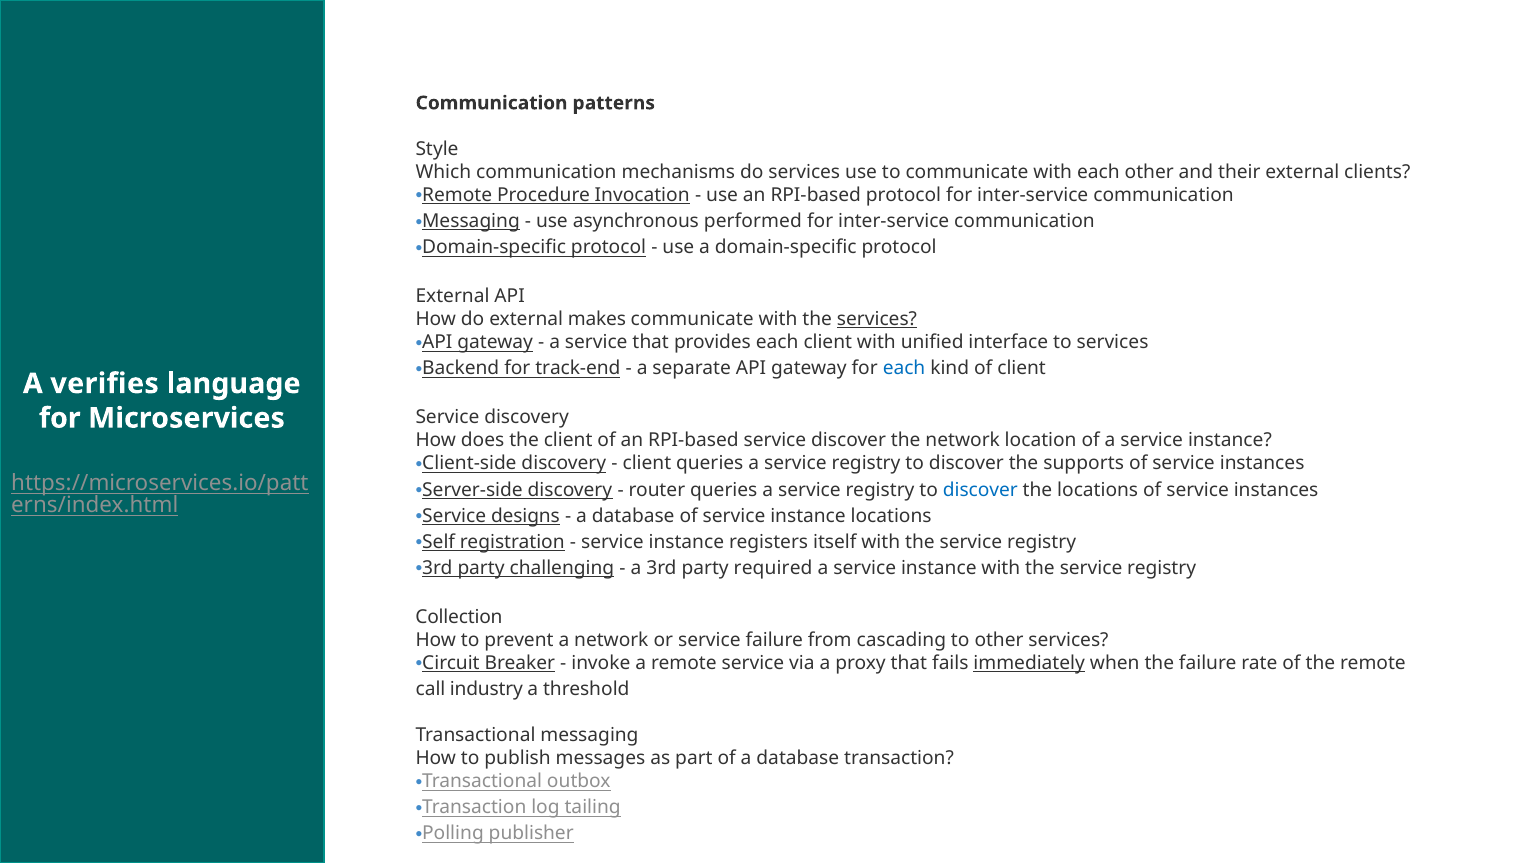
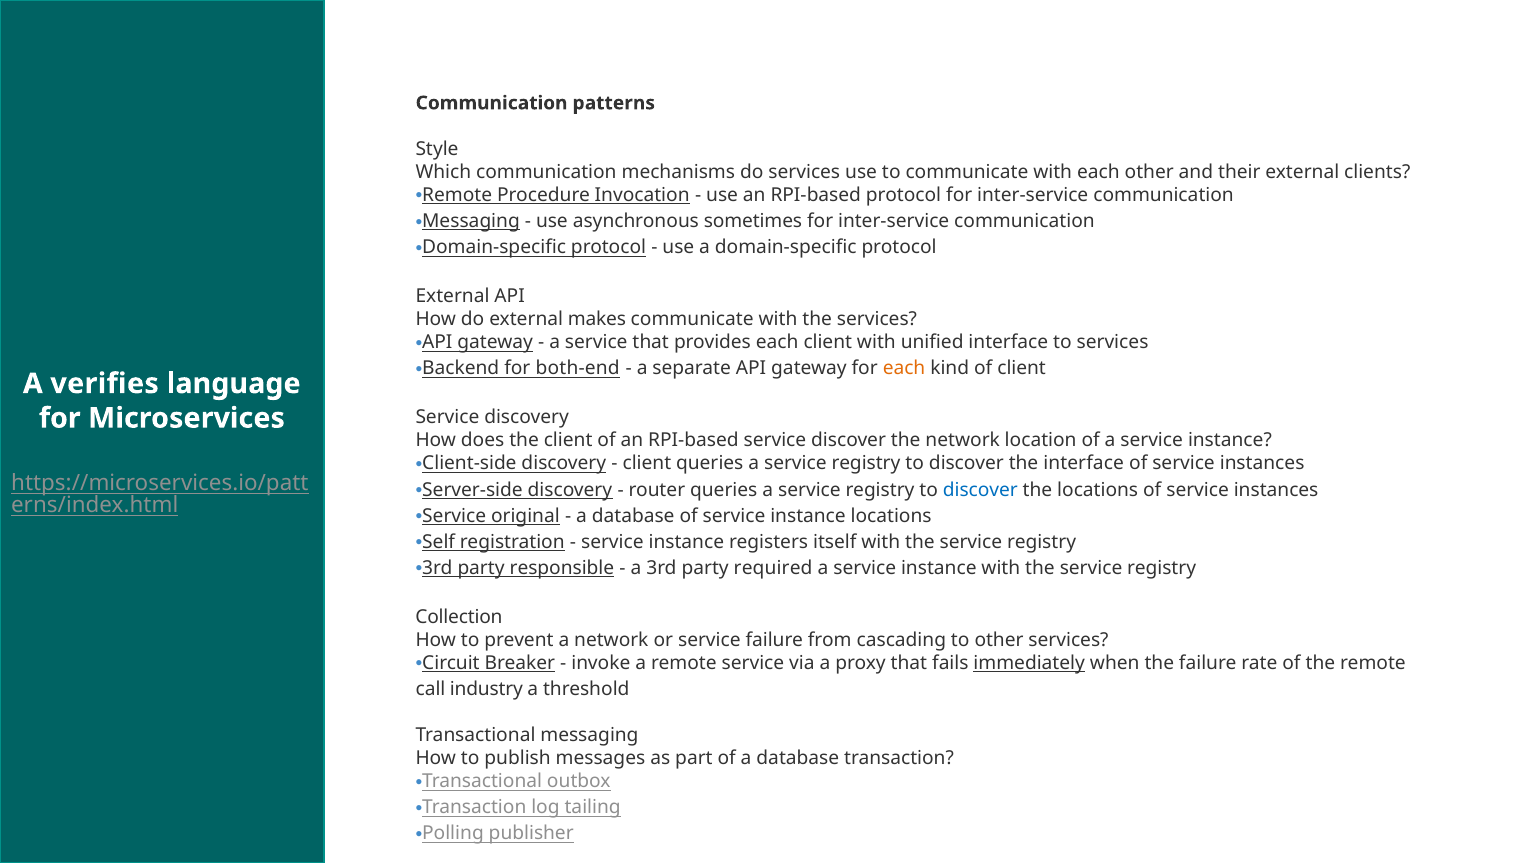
performed: performed -> sometimes (753, 221)
services underline: present -> none (877, 320)
track-end: track-end -> both-end (578, 369)
each colour: blue -> orange (904, 369)
the supports: supports -> interface (1084, 464)
designs: designs -> original (525, 516)
challenging: challenging -> responsible (562, 568)
